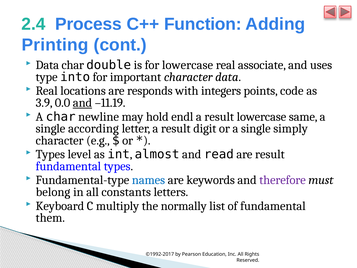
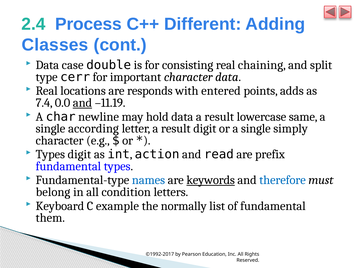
Function: Function -> Different (203, 24)
Printing: Printing -> Classes (55, 45)
Data char: char -> case (73, 65)
for lowercase: lowercase -> consisting (188, 65)
associate: associate -> chaining (262, 65)
uses: uses -> split (321, 65)
into: into -> cerr (75, 77)
integers: integers -> entered (221, 91)
code: code -> adds (292, 91)
3.9: 3.9 -> 7.4 (44, 103)
hold endl: endl -> data (182, 117)
Types level: level -> digit (79, 154)
almost: almost -> action (157, 154)
are result: result -> prefix (270, 154)
keywords underline: none -> present (211, 180)
therefore colour: purple -> blue (283, 180)
constants: constants -> condition (126, 192)
multiply: multiply -> example (117, 206)
